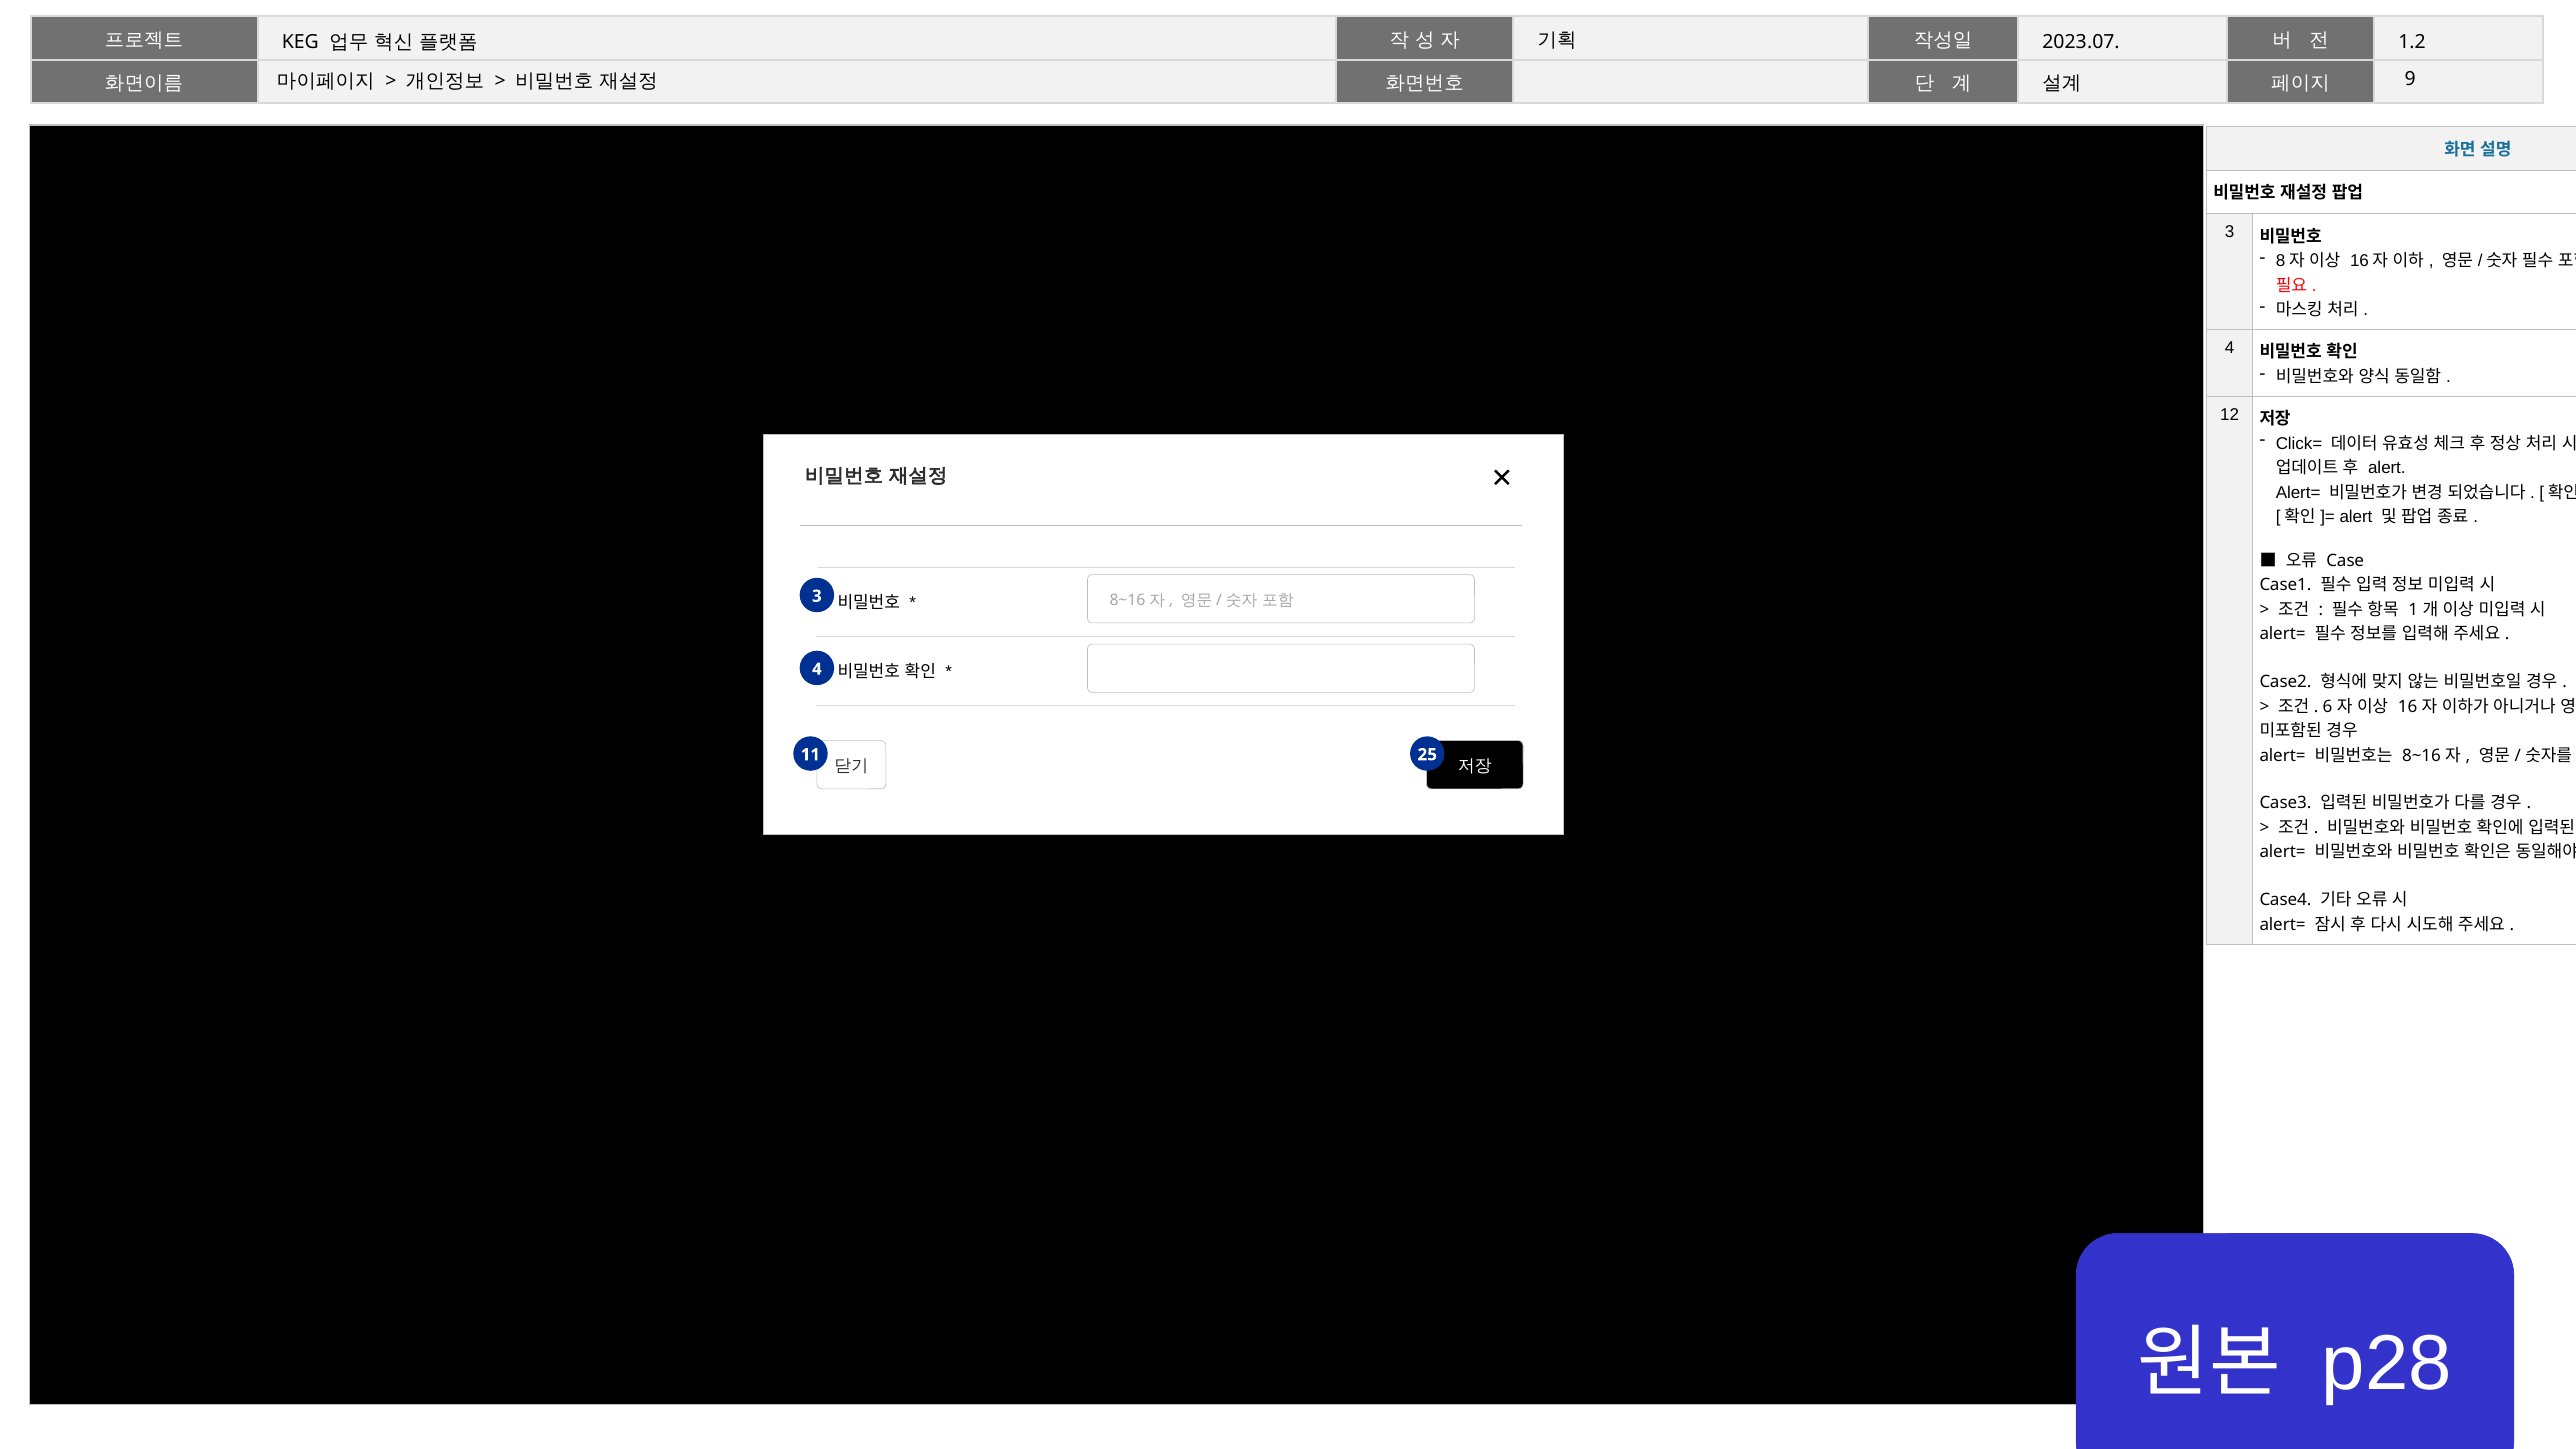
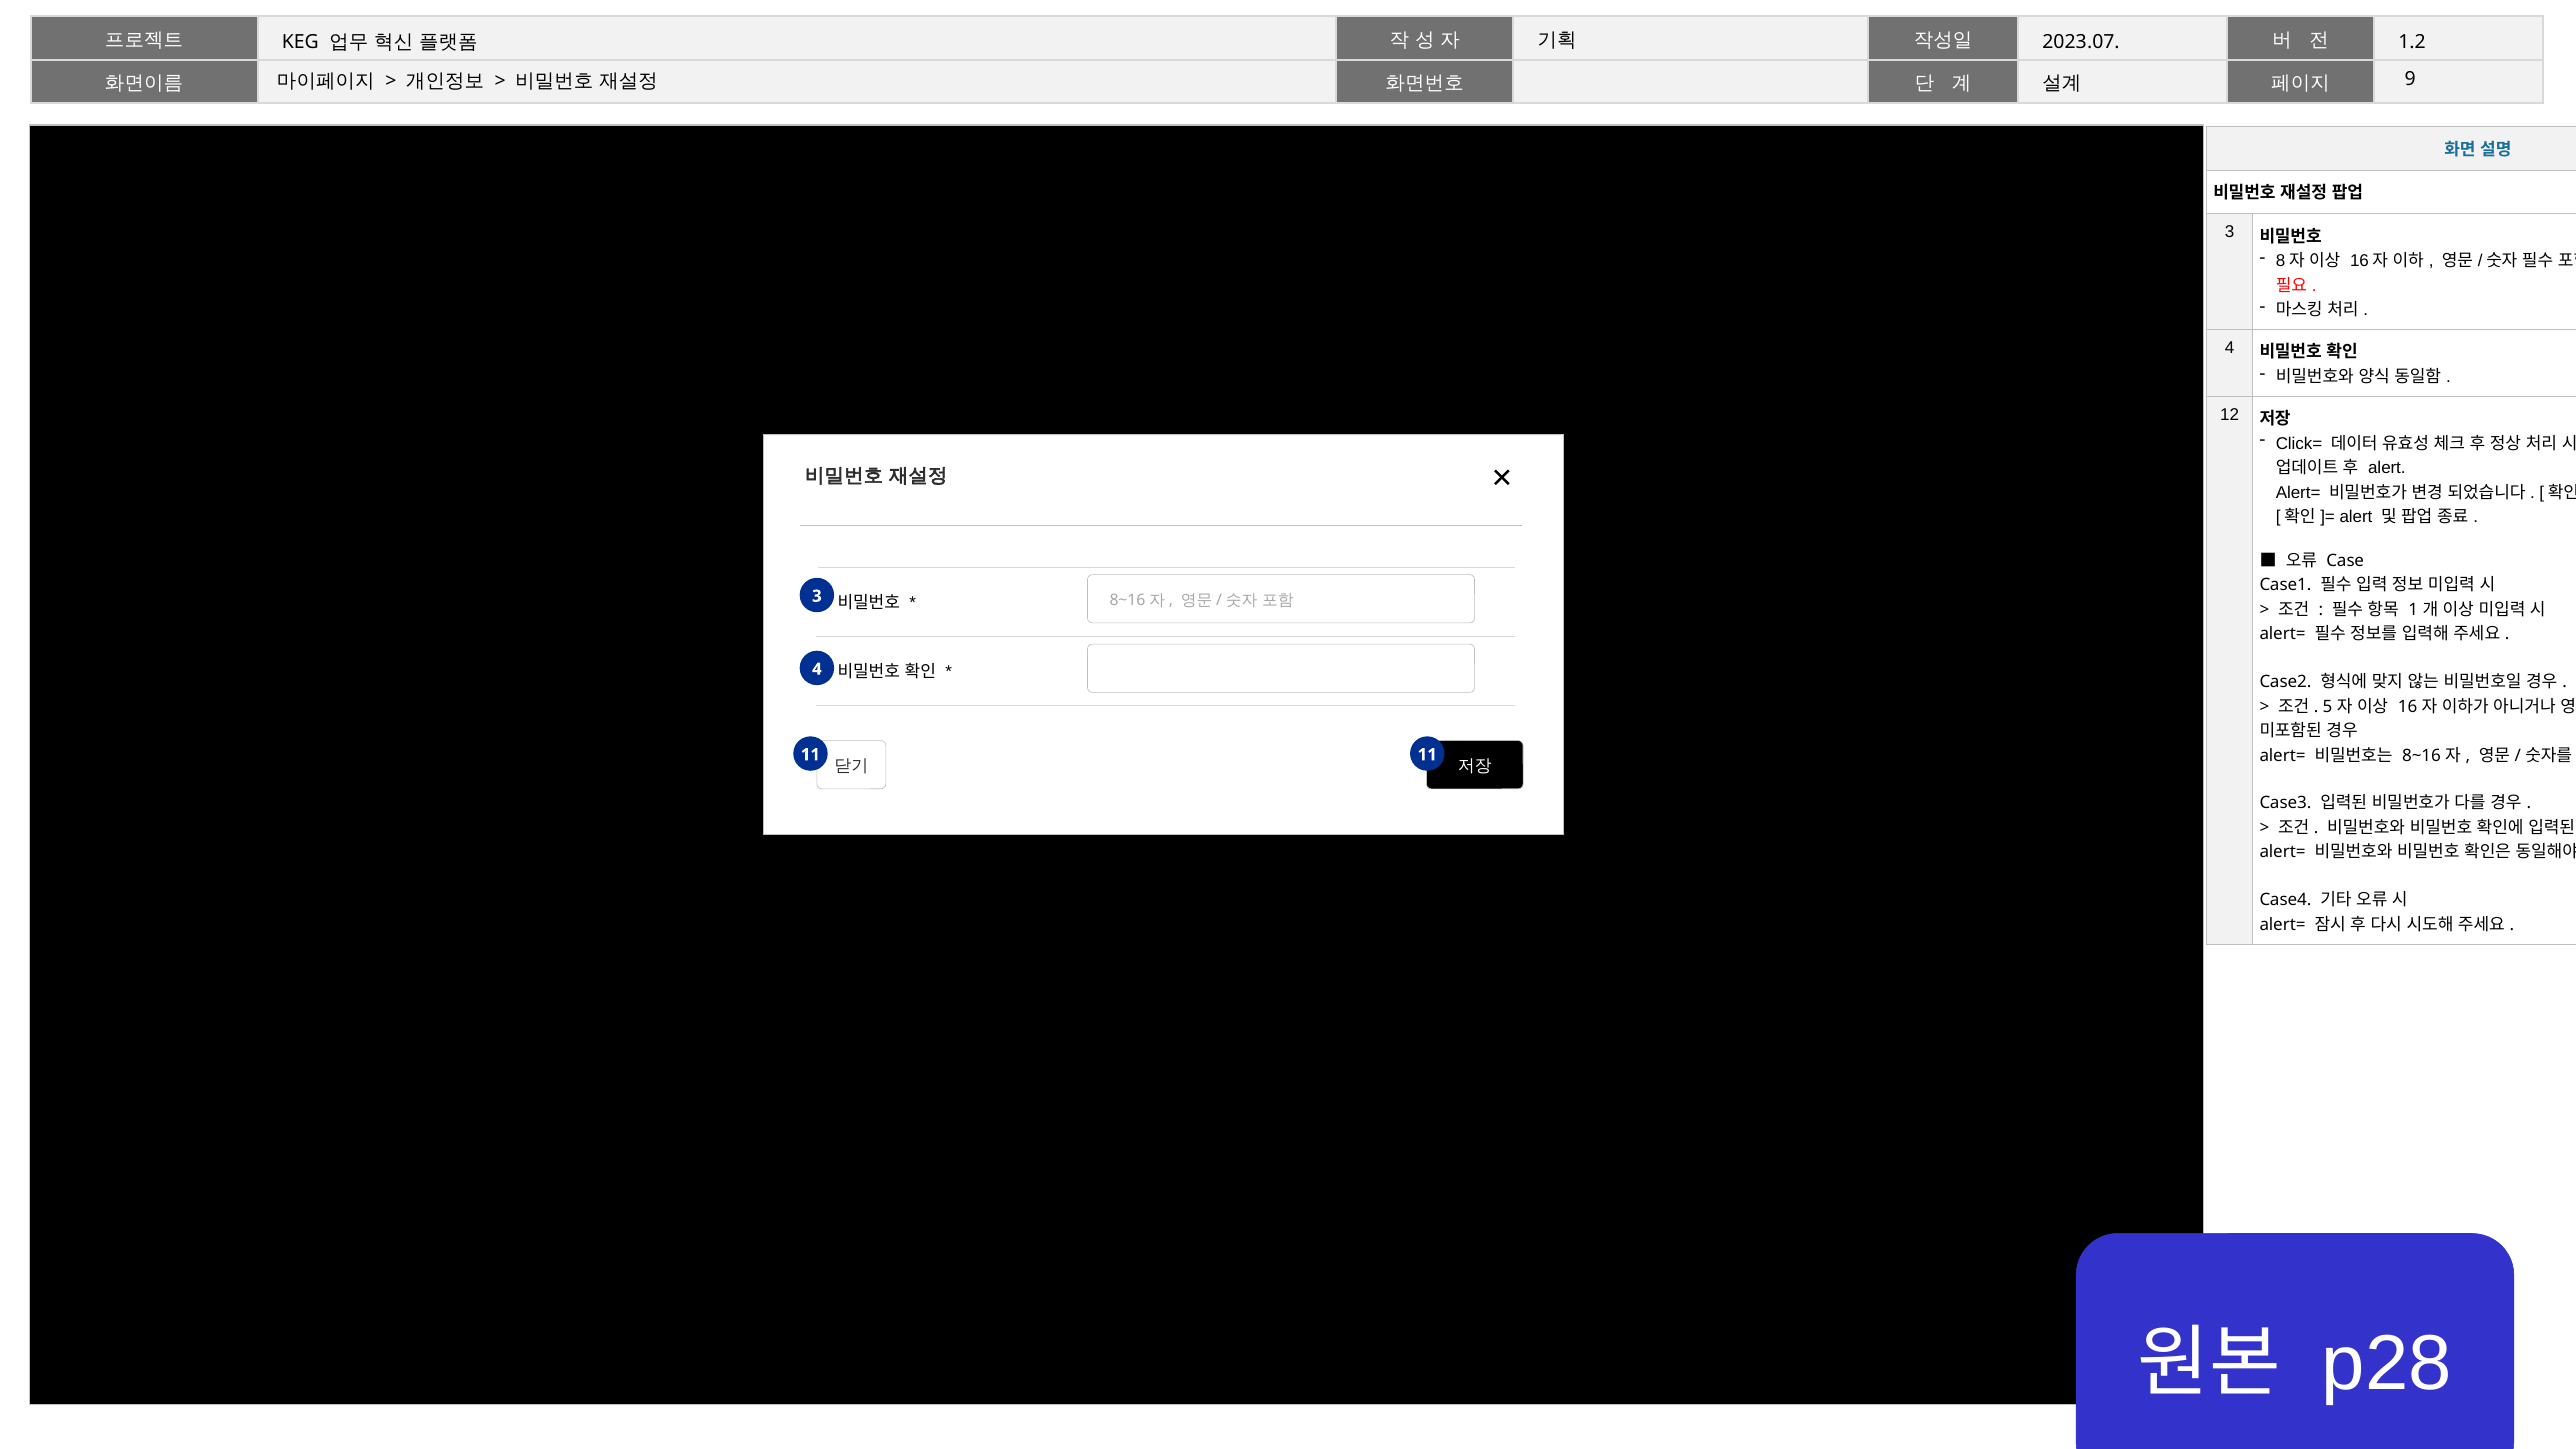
6: 6 -> 5 (2328, 706)
11 25: 25 -> 11 (1427, 755)
